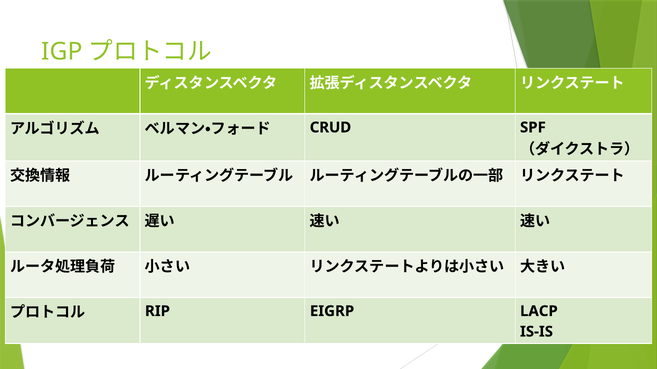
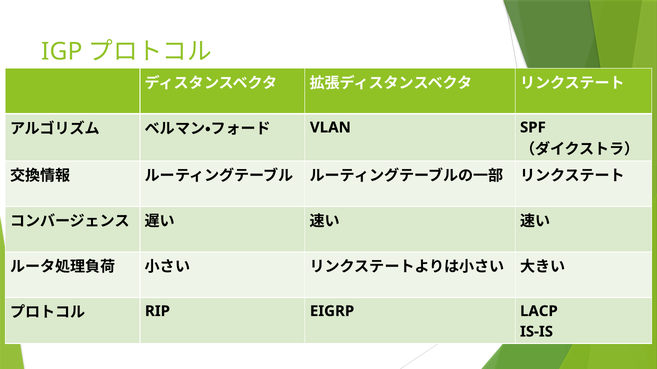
CRUD: CRUD -> VLAN (330, 128)
